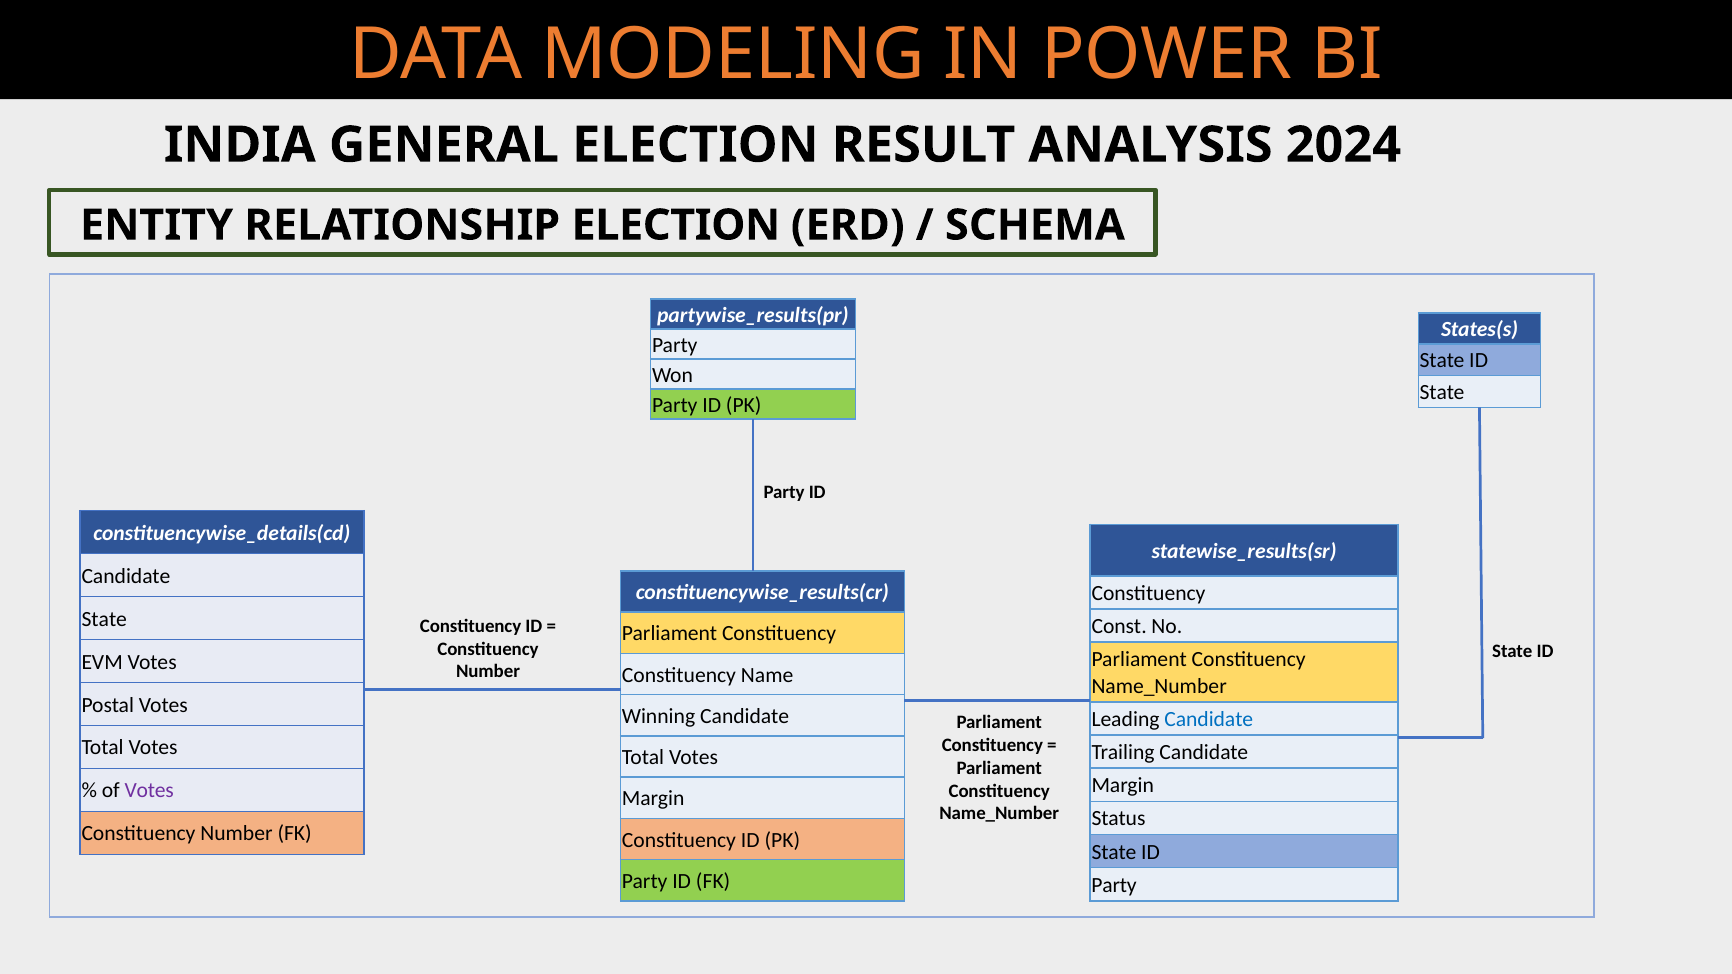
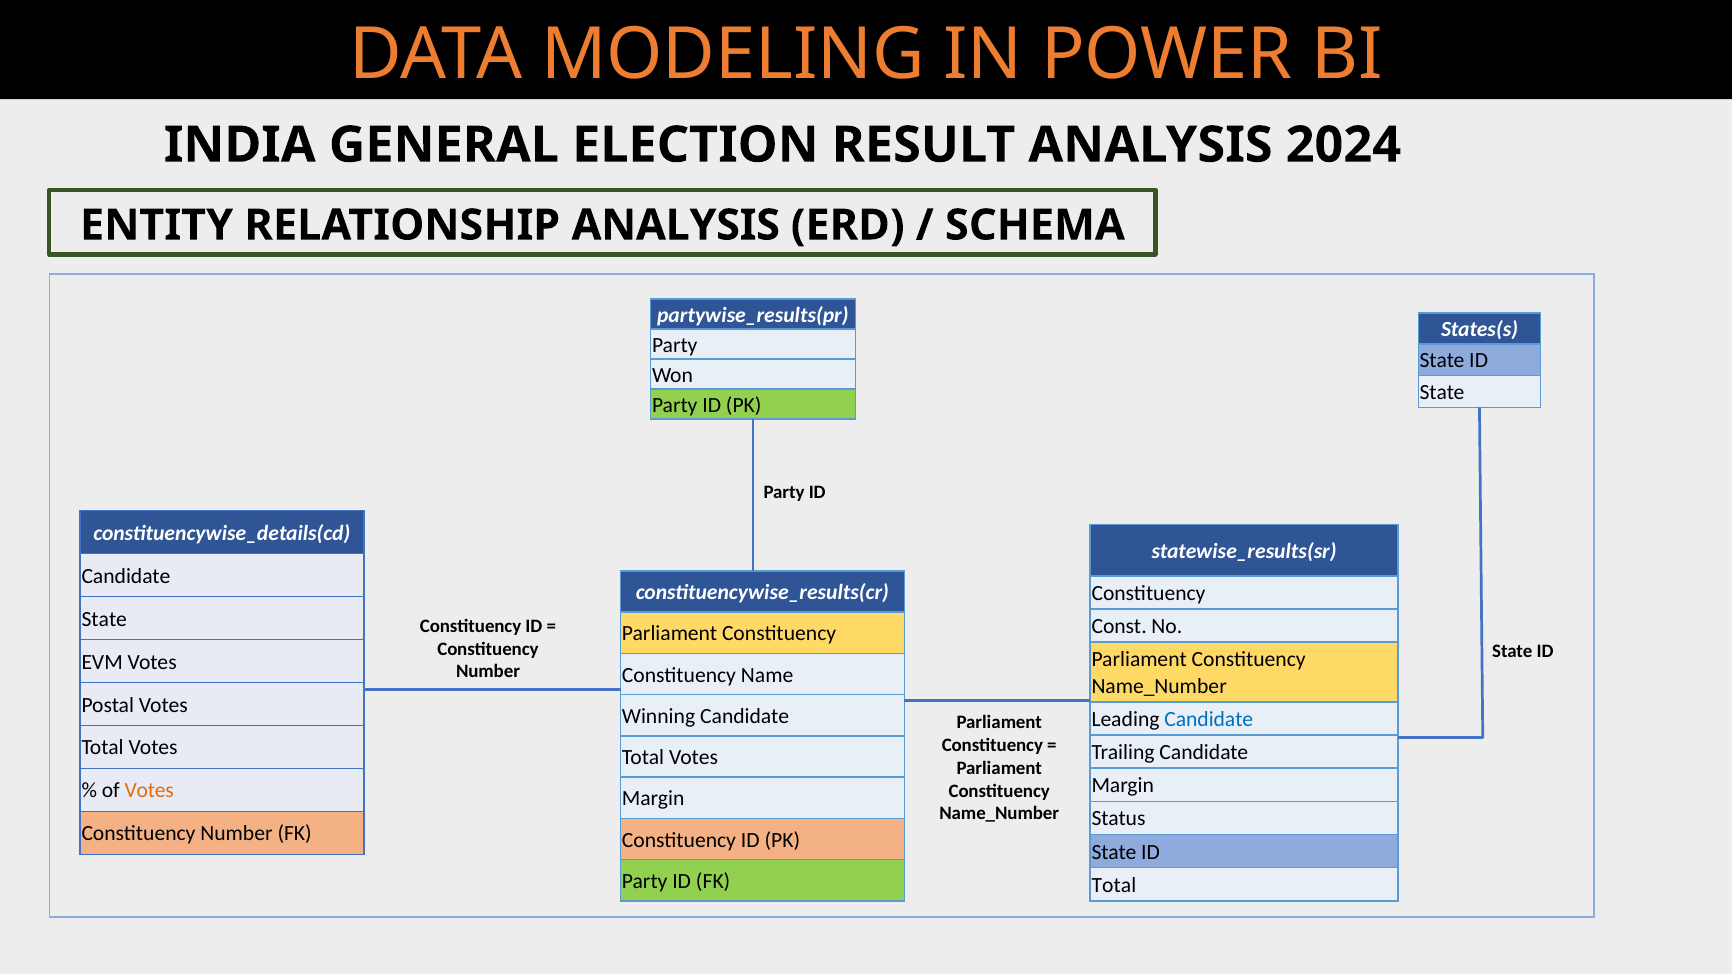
RELATIONSHIP ELECTION: ELECTION -> ANALYSIS (676, 225)
Votes colour: purple -> orange (149, 791)
Party: Party -> Total (1114, 885)
